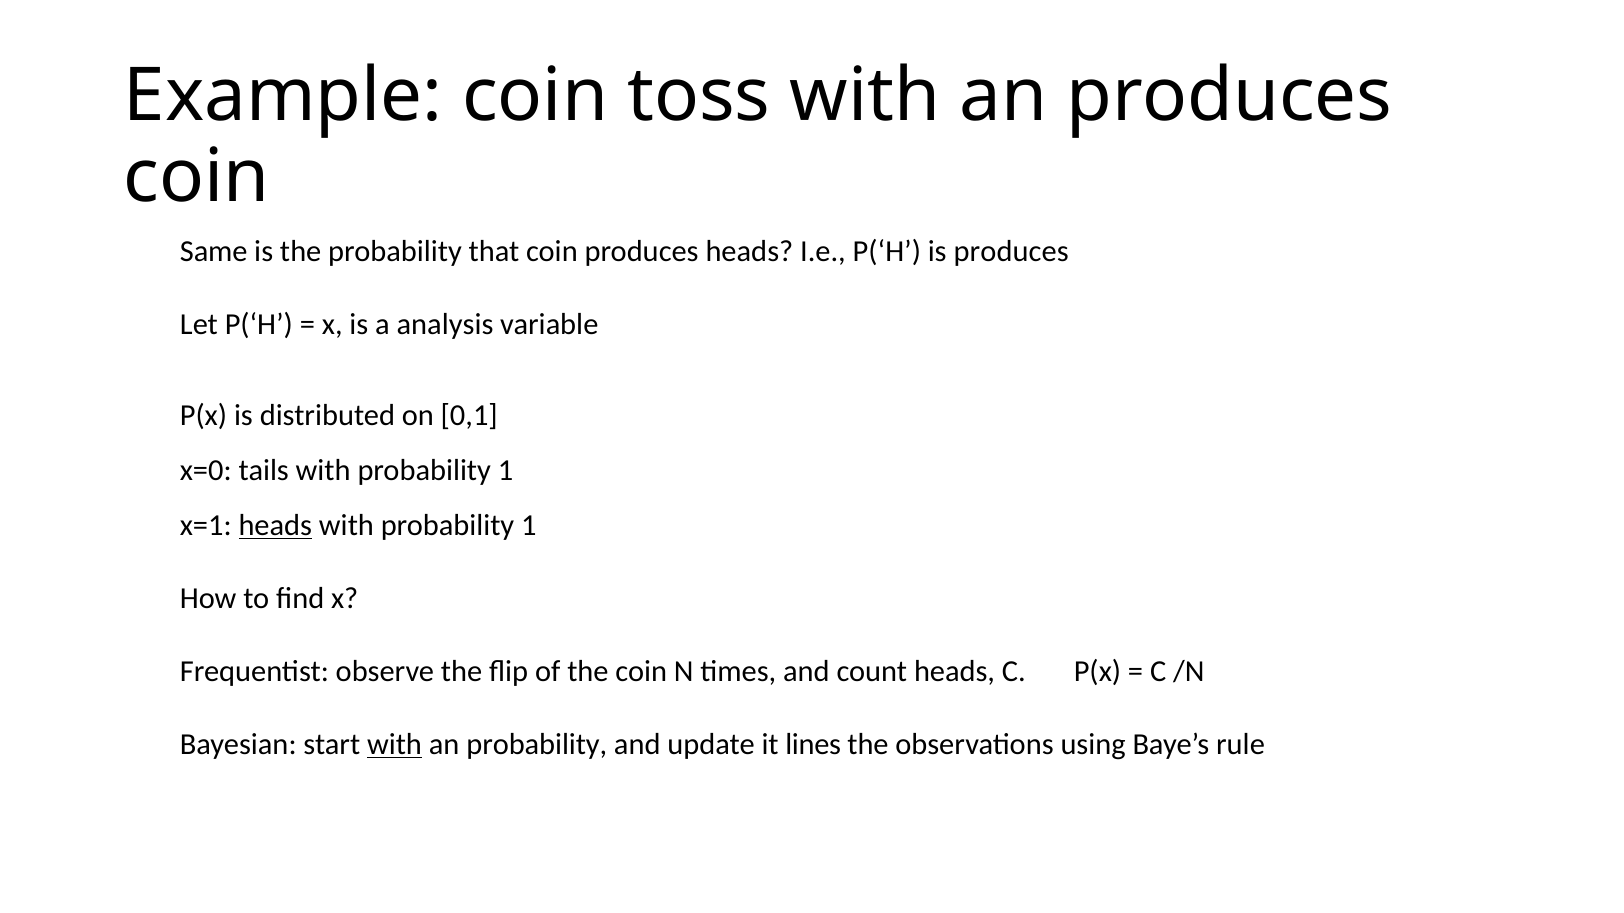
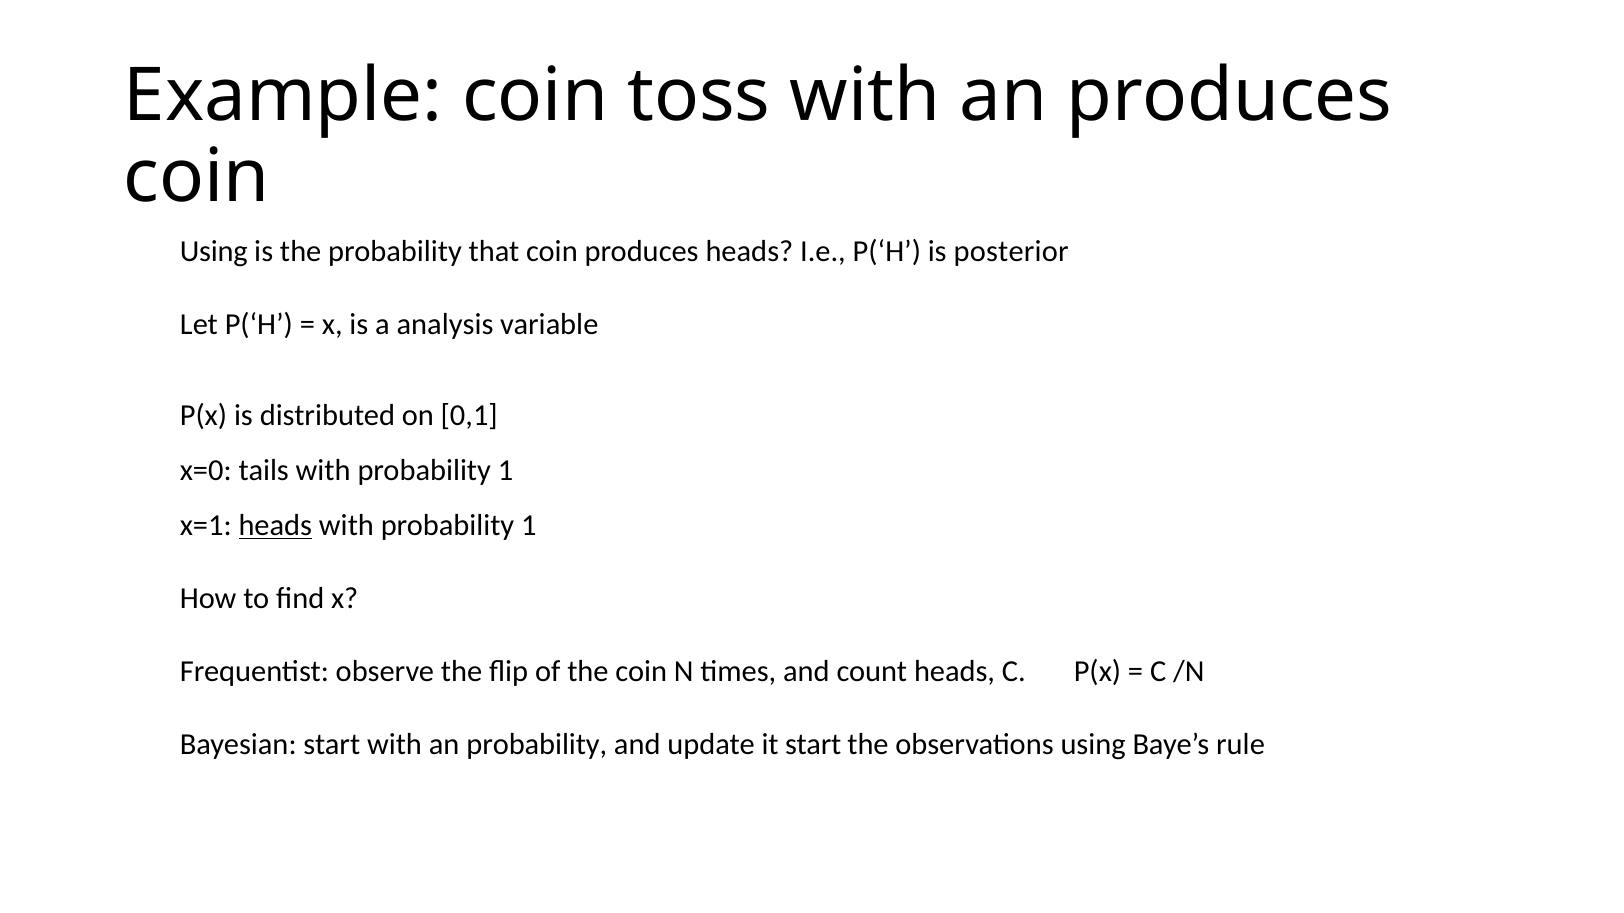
Same: Same -> Using (214, 252)
is produces: produces -> posterior (1011, 252)
with underline: present -> none (394, 745)
it lines: lines -> start (813, 745)
